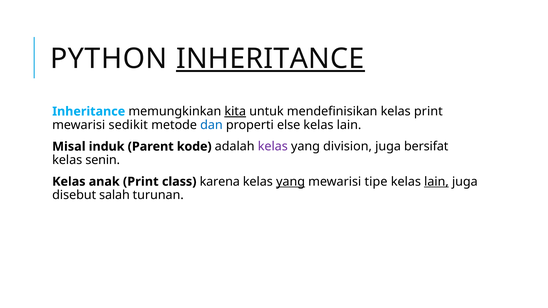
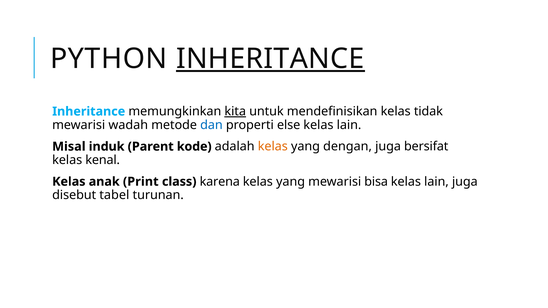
kelas print: print -> tidak (428, 112)
sedikit: sedikit -> wadah (128, 125)
kelas colour: purple -> orange (273, 147)
division: division -> dengan (348, 147)
senin: senin -> kenal (103, 160)
yang underline: present -> none (291, 182)
tipe: tipe -> bisa (376, 182)
lain underline: present -> none (436, 182)
salah: salah -> tabel (114, 195)
